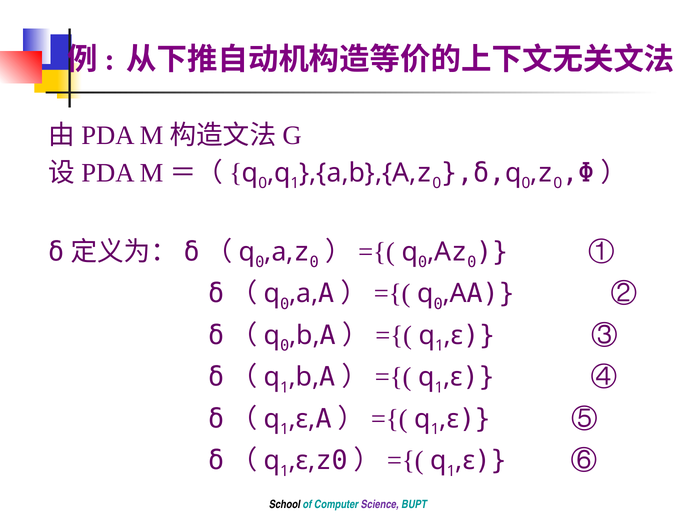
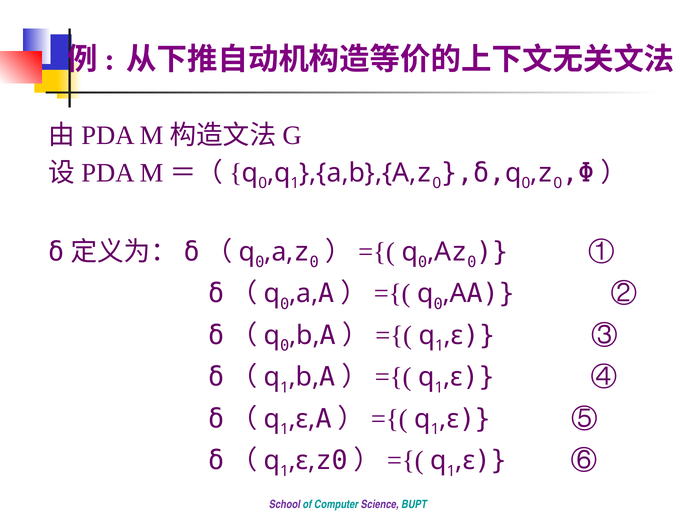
School colour: black -> purple (285, 504)
